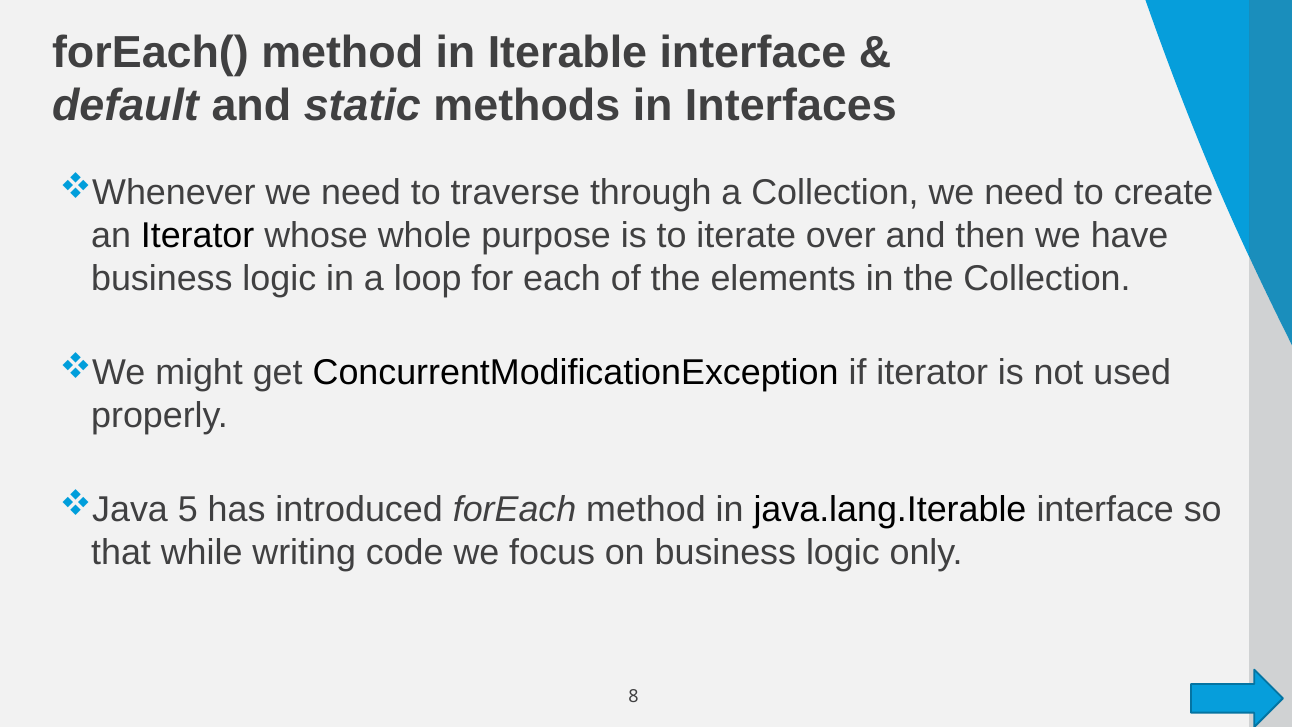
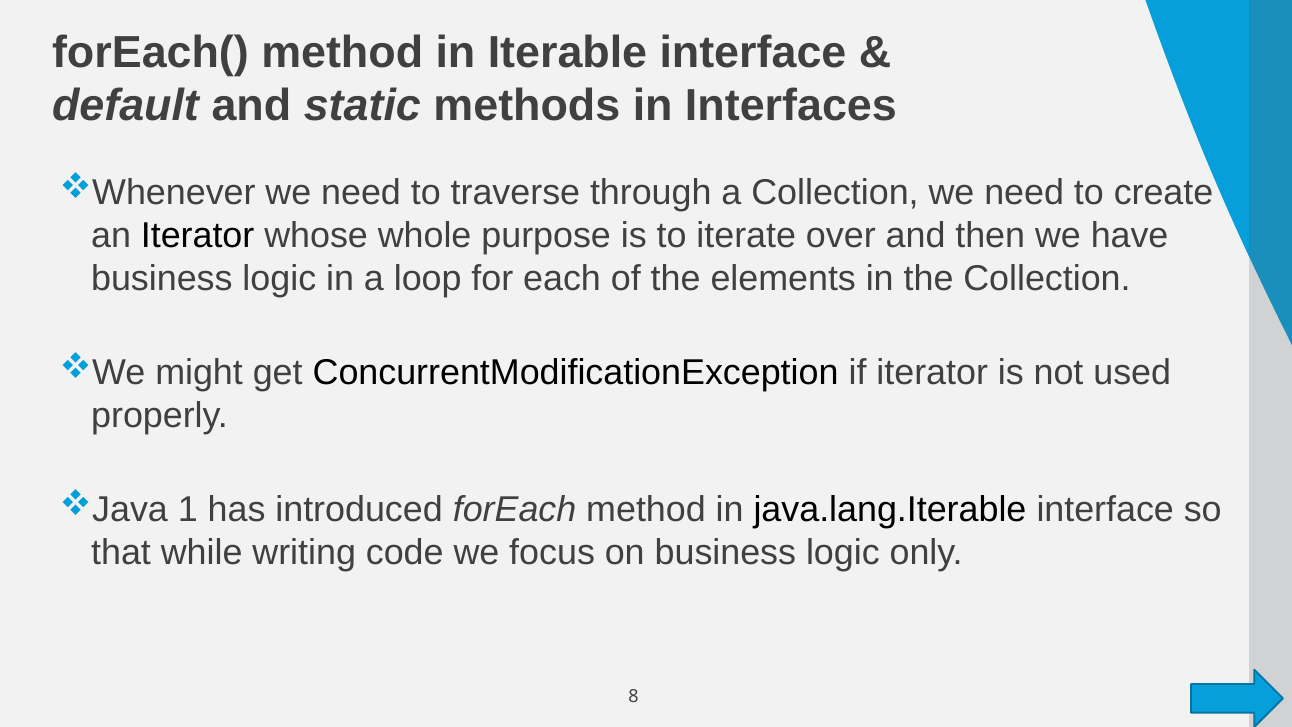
5: 5 -> 1 (188, 510)
